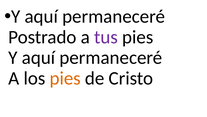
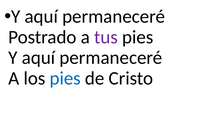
pies colour: orange -> blue (65, 78)
